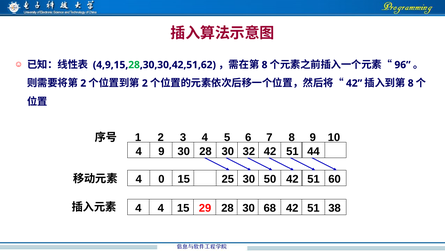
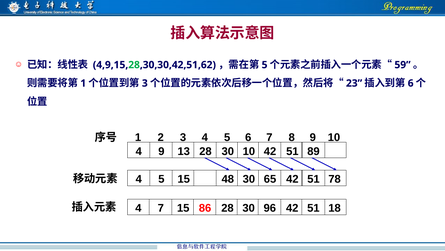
8: 8 -> 5 (265, 65)
96: 96 -> 59 (403, 65)
2: 2 -> 1 (83, 83)
2: 2 -> 3 (145, 83)
42: 42 -> 23 (354, 83)
8: 8 -> 6 (411, 83)
9 30: 30 -> 13 (184, 151)
30 32: 32 -> 10 (249, 151)
44: 44 -> 89 (313, 151)
0: 0 -> 5 (161, 179)
25: 25 -> 48 (228, 179)
50: 50 -> 65 (270, 179)
60: 60 -> 78 (335, 179)
4 4: 4 -> 7 (161, 208)
29: 29 -> 86 (205, 208)
68: 68 -> 96 (270, 208)
38: 38 -> 18 (335, 208)
